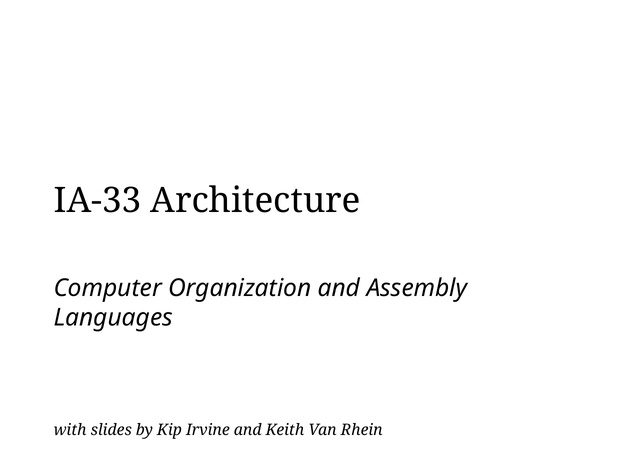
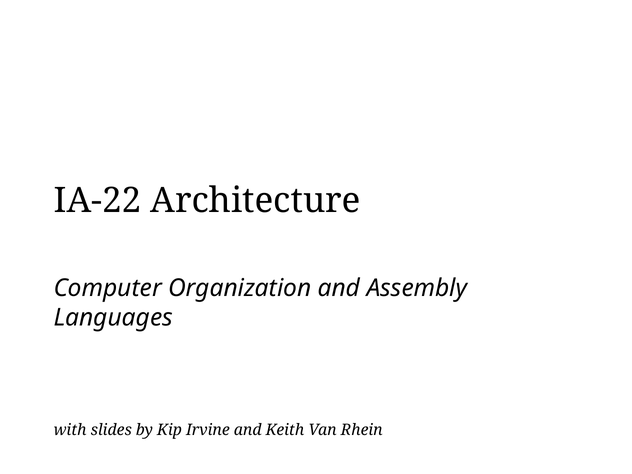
IA-33: IA-33 -> IA-22 (98, 200)
